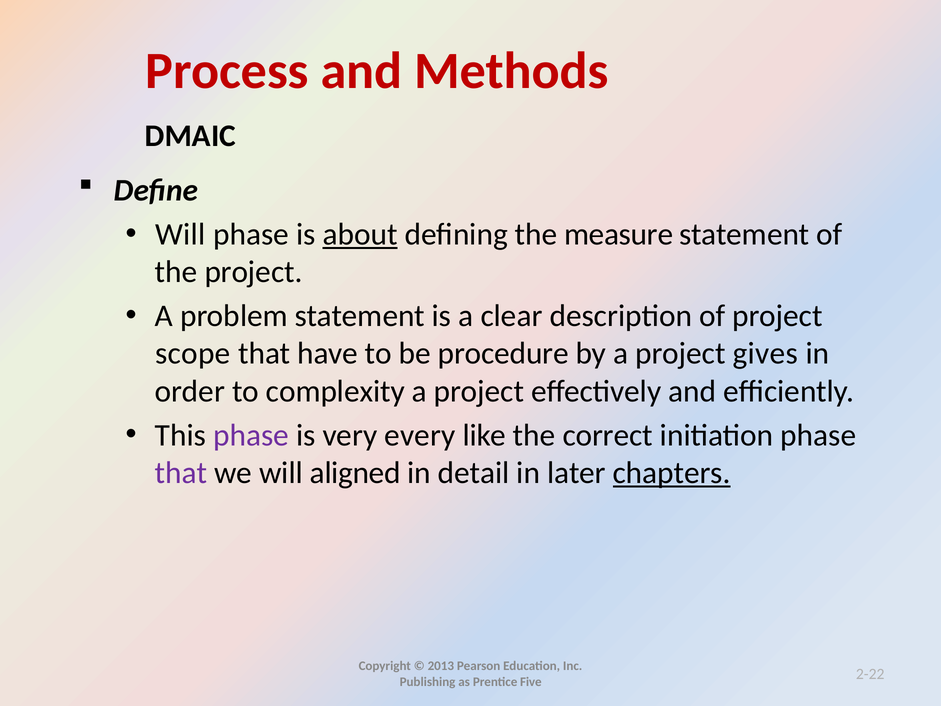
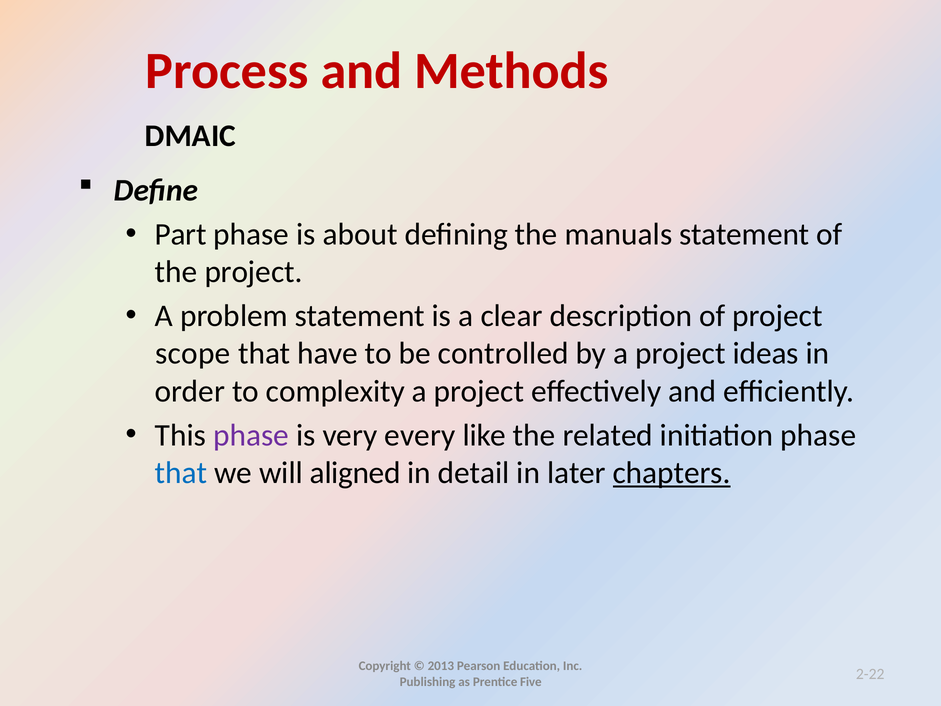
Will: Will -> Part (181, 234)
about underline: present -> none (360, 234)
measure: measure -> manuals (618, 234)
procedure: procedure -> controlled (503, 353)
gives: gives -> ideas (766, 353)
correct: correct -> related (608, 435)
that colour: purple -> blue (181, 473)
